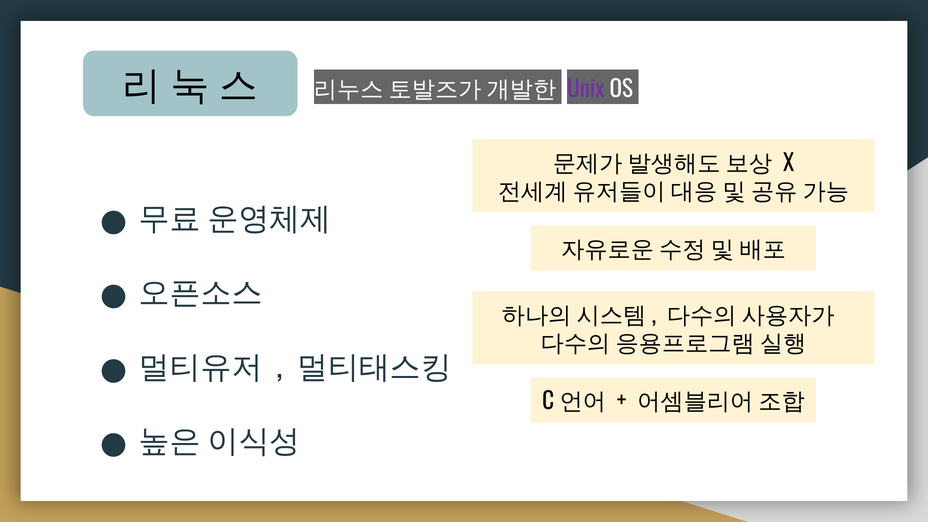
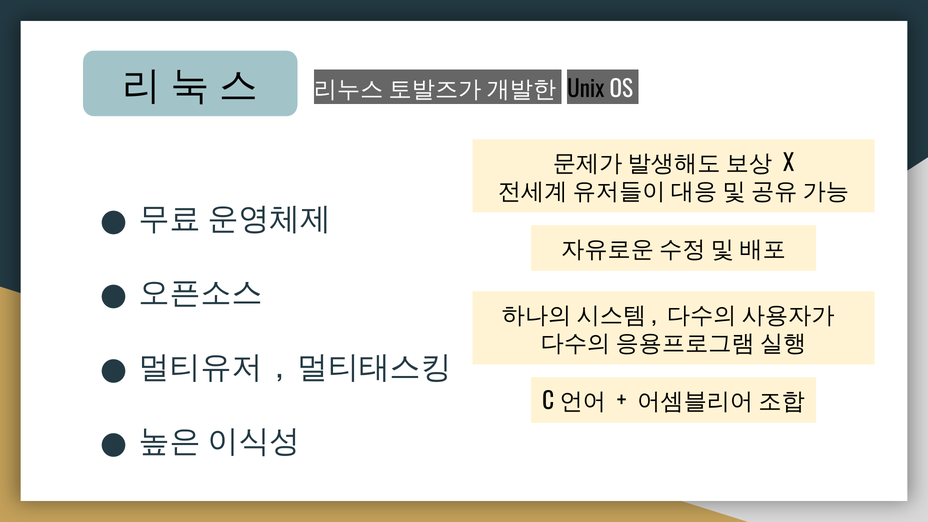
Unix colour: purple -> black (586, 90)
